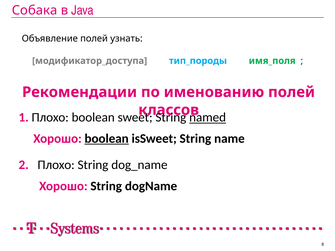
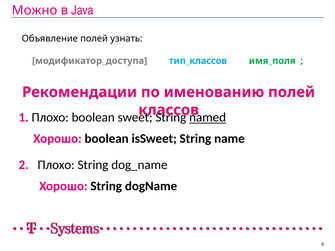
Собака: Собака -> Можно (35, 10)
тип_породы: тип_породы -> тип_классов (198, 61)
boolean underline: present -> none (107, 139)
